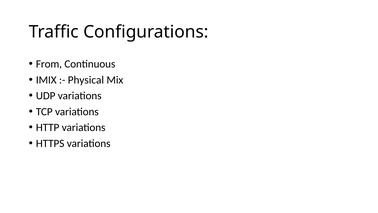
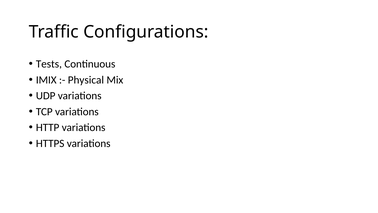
From: From -> Tests (49, 64)
